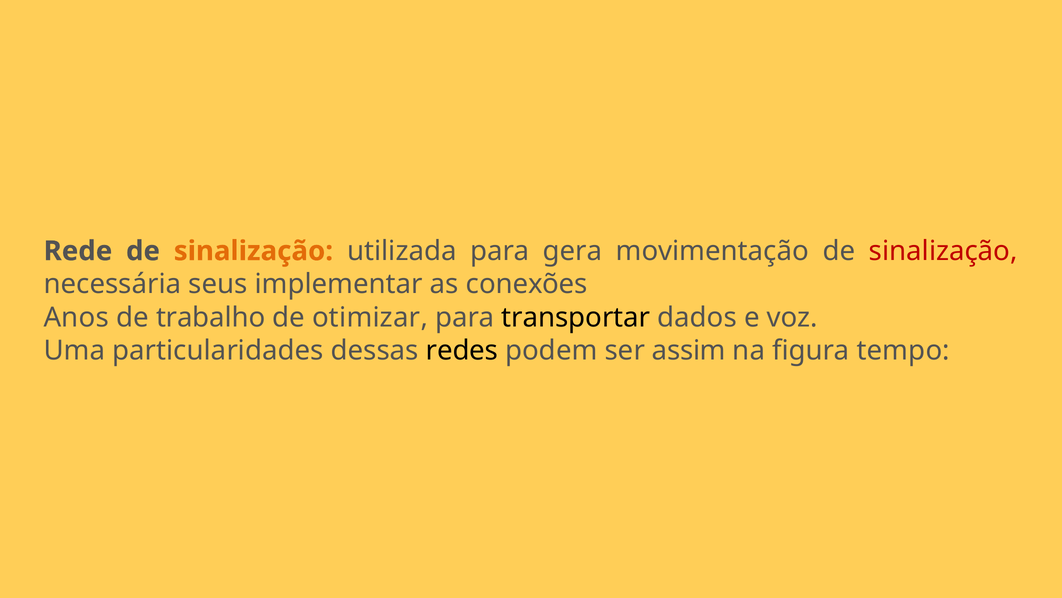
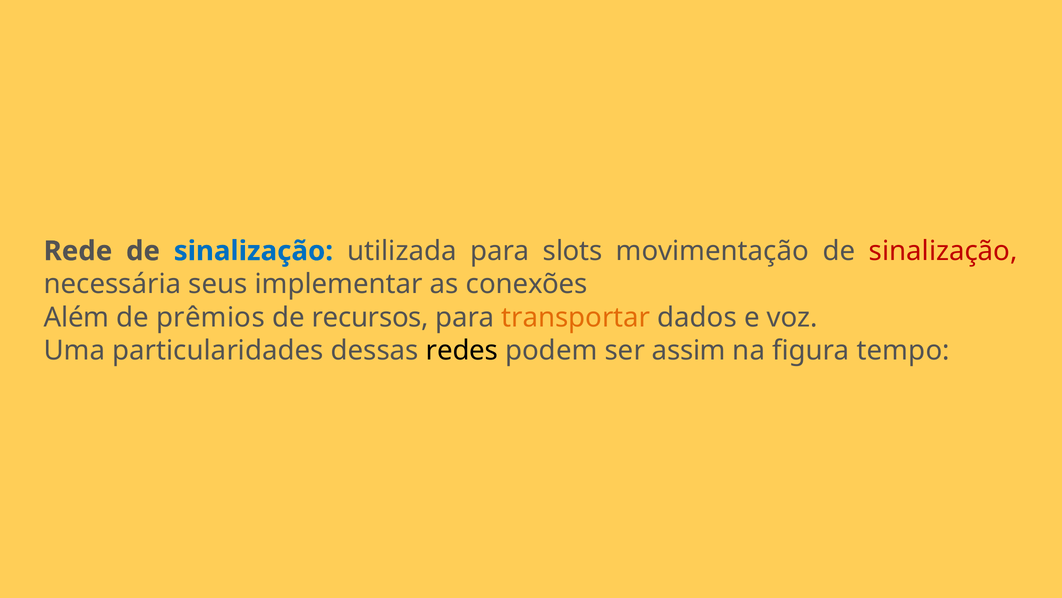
sinalização colour: orange -> blue (253, 251)
gera: gera -> slots (573, 251)
Anos: Anos -> Além (76, 317)
trabalho: trabalho -> prêmios (210, 317)
otimizar: otimizar -> recursos (370, 317)
transportar colour: black -> orange (576, 317)
